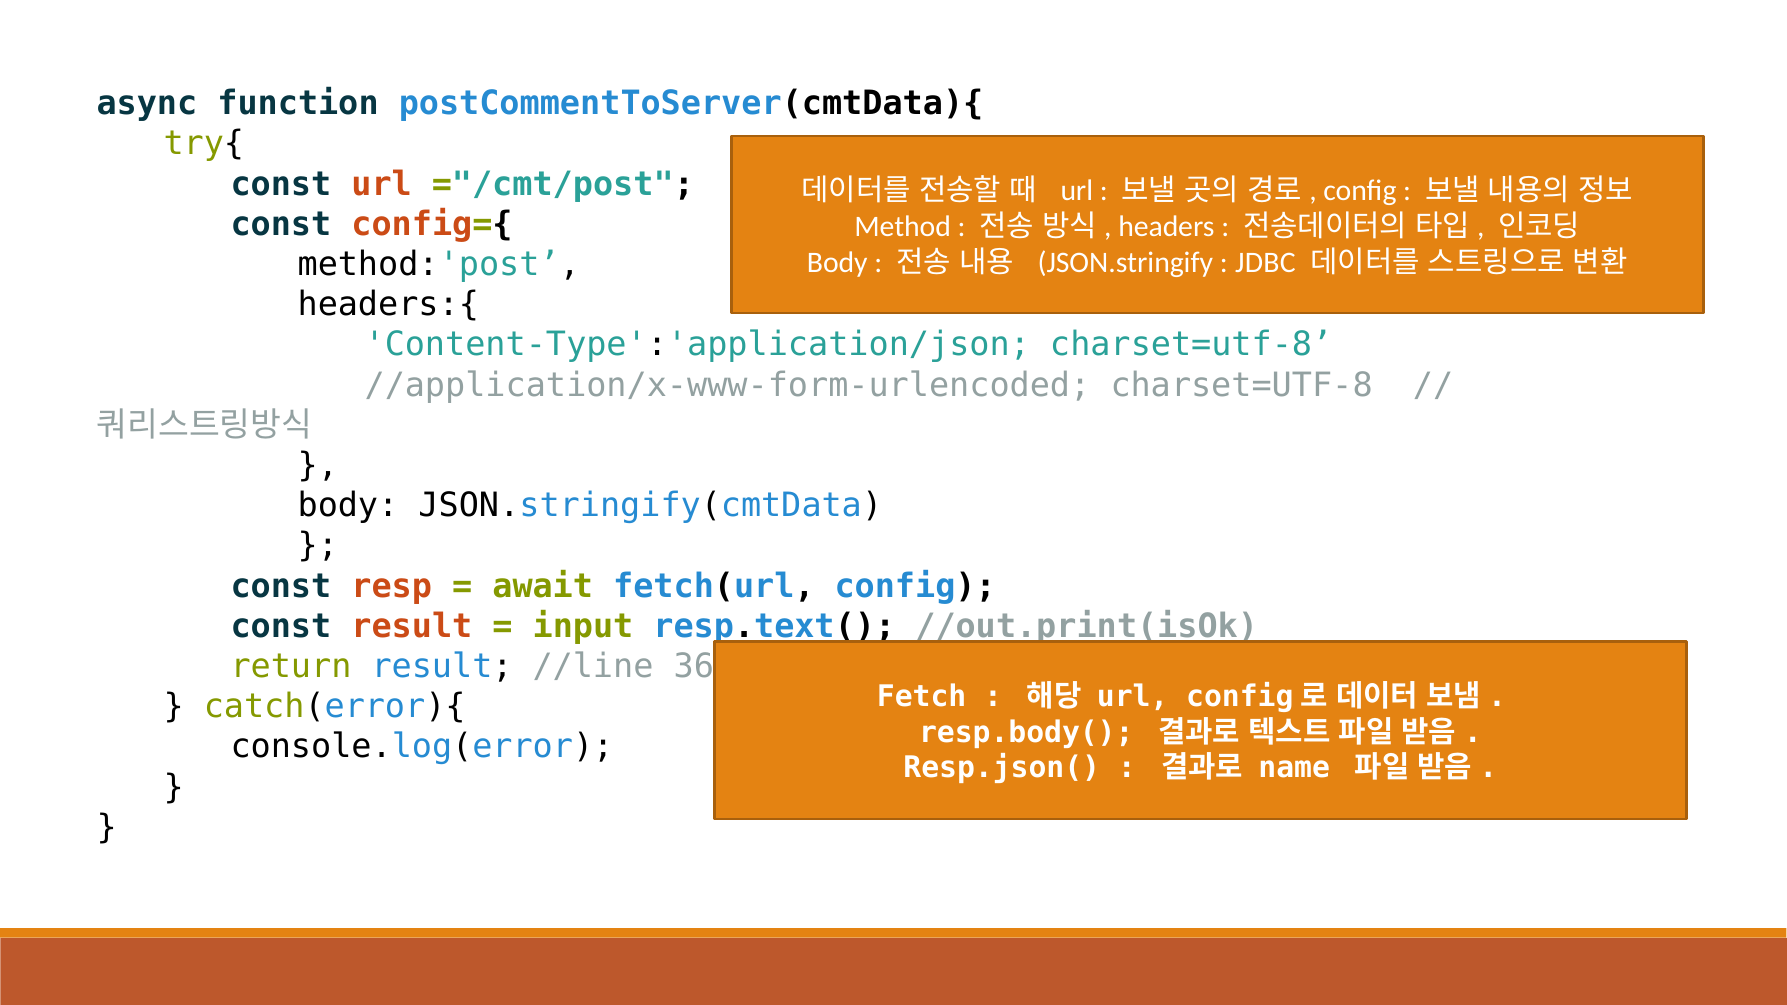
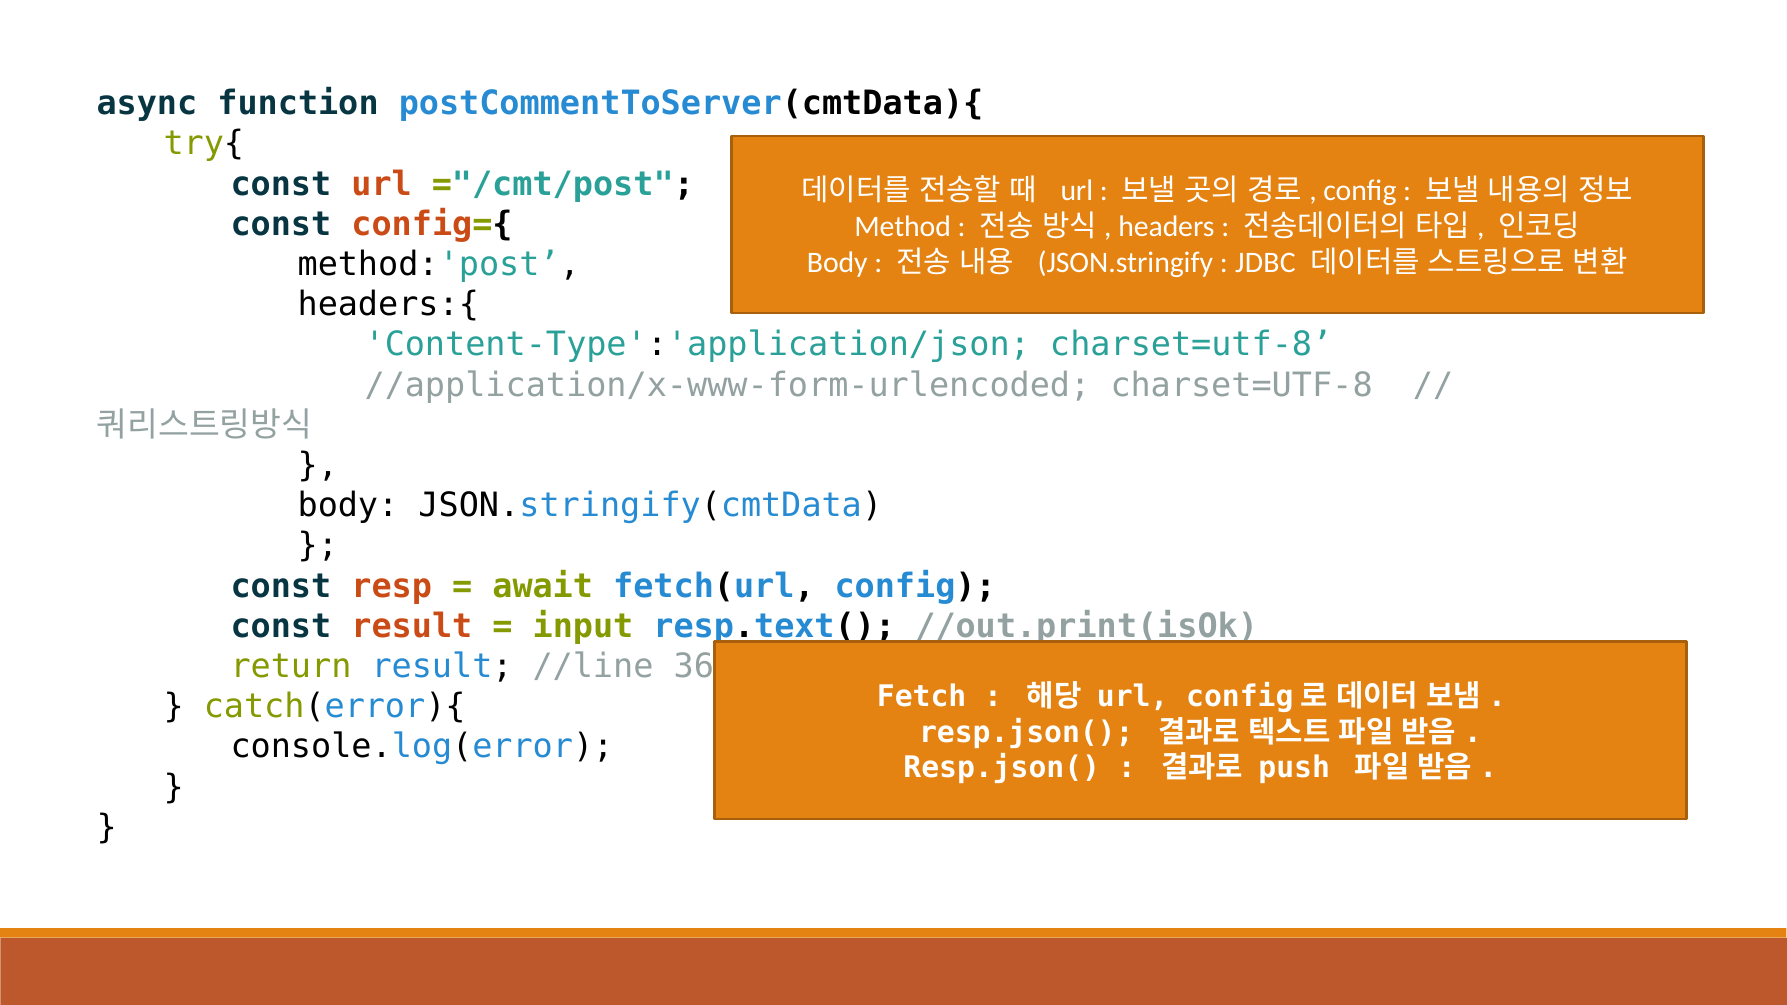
resp.body(: resp.body( -> resp.json( (1026, 732)
name: name -> push (1294, 768)
